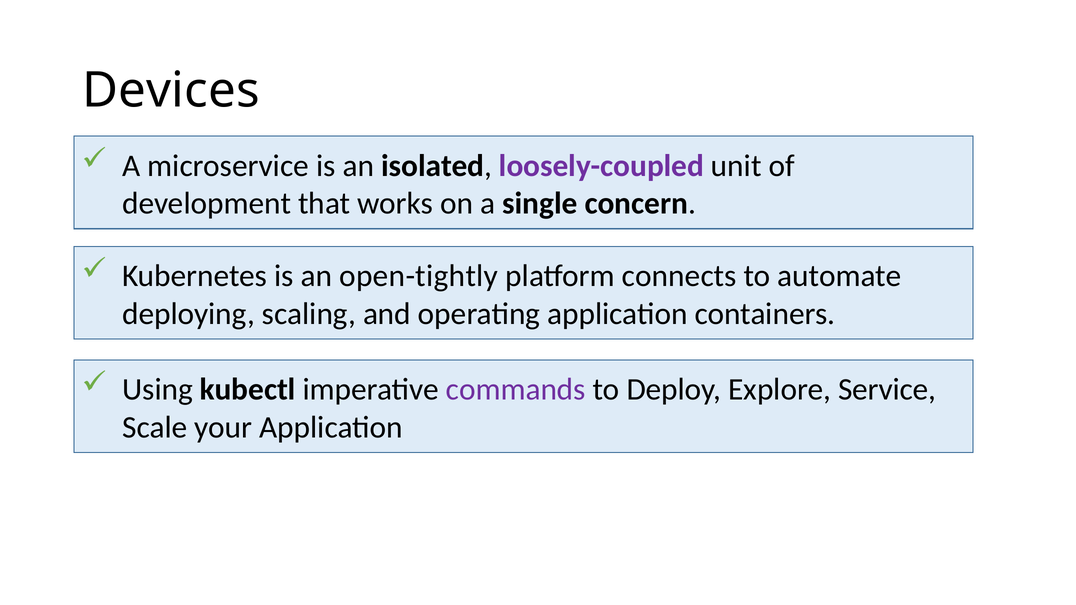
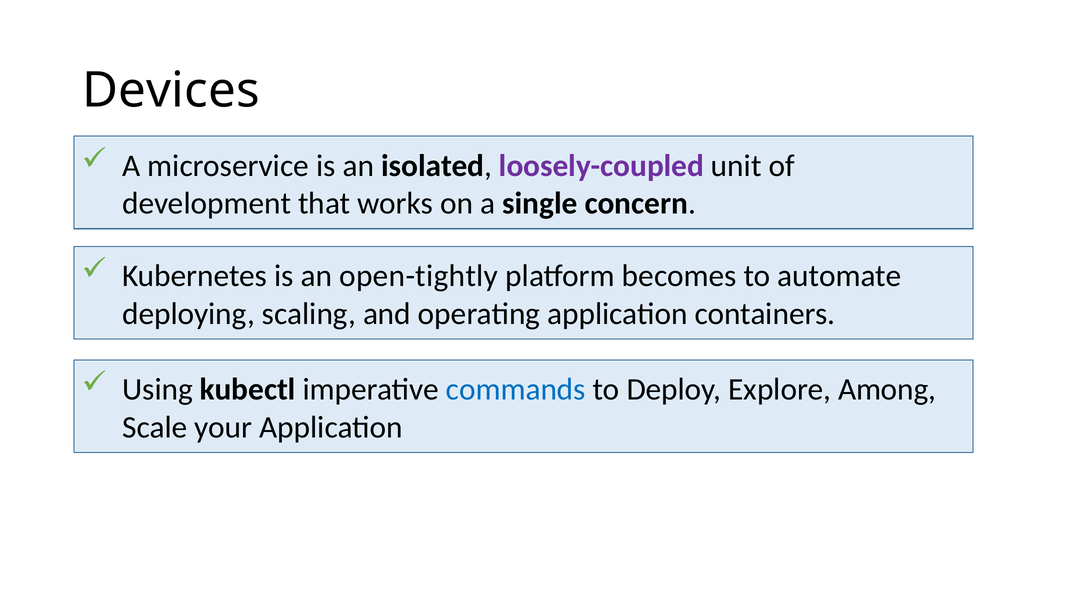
connects: connects -> becomes (679, 276)
commands colour: purple -> blue (516, 390)
Service: Service -> Among (887, 390)
